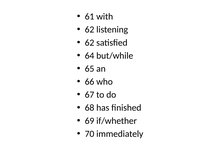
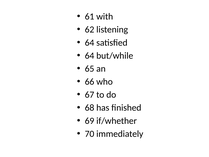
62: 62 -> 64 (90, 43)
